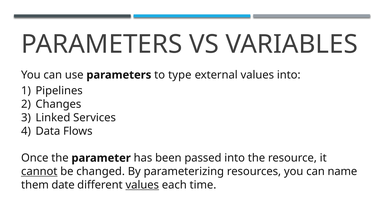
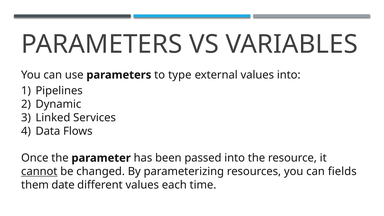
Changes: Changes -> Dynamic (58, 104)
name: name -> fields (342, 171)
values underline: present -> none (142, 185)
